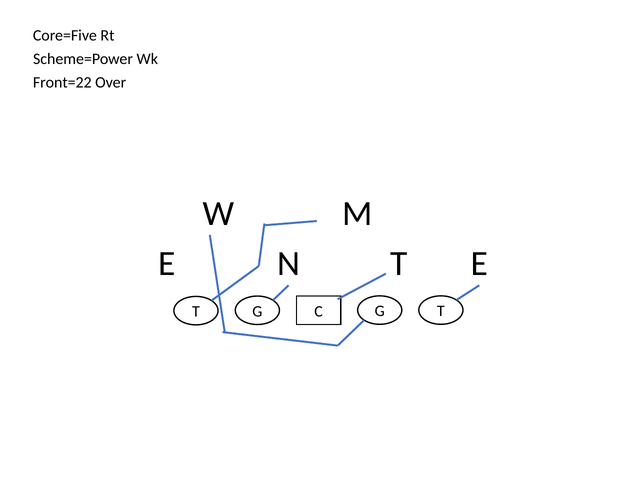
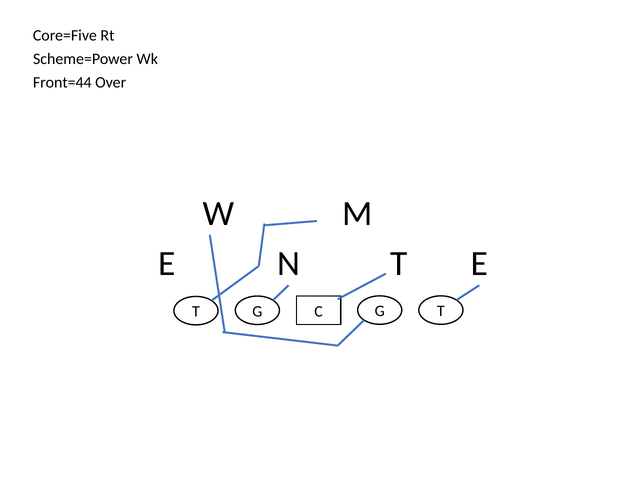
Front=22: Front=22 -> Front=44 (62, 82)
